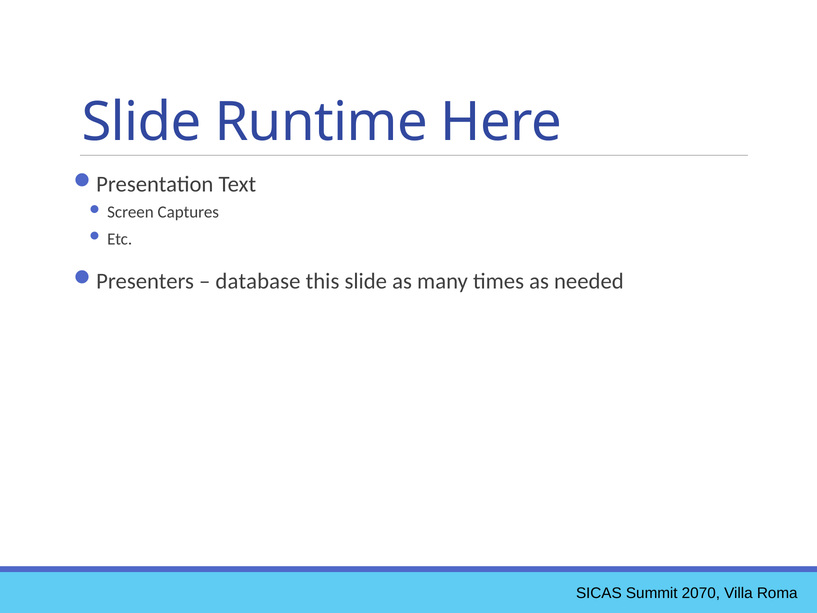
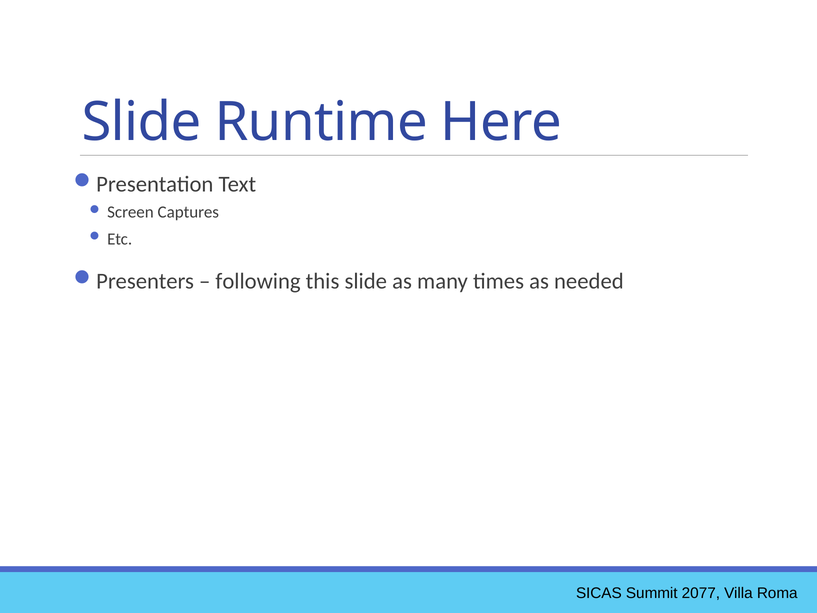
database: database -> following (258, 281)
2070: 2070 -> 2077 (701, 593)
